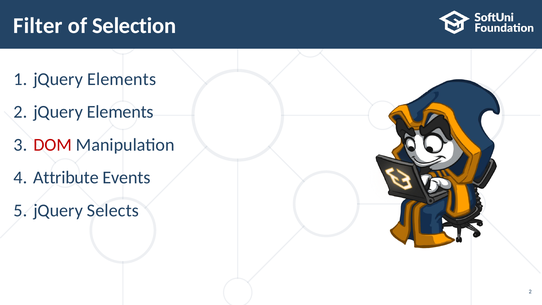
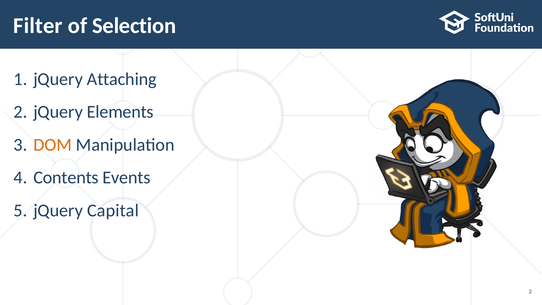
Elements: Elements -> Attaching (122, 79)
DOM colour: red -> orange (53, 145)
Attribute: Attribute -> Contents (66, 178)
Selects: Selects -> Capital (113, 210)
